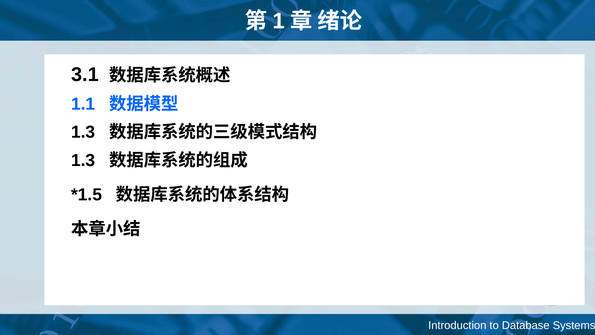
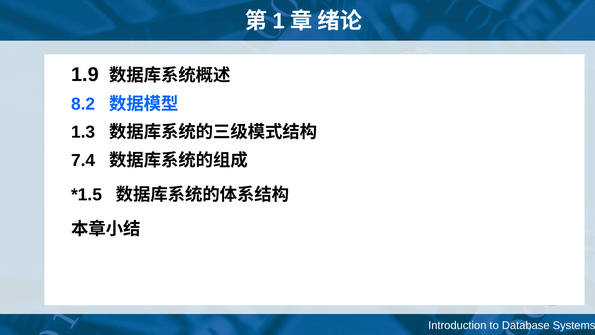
3.1: 3.1 -> 1.9 (85, 75)
1.1: 1.1 -> 8.2 (83, 104)
1.3: 1.3 -> 7.4 (83, 160)
